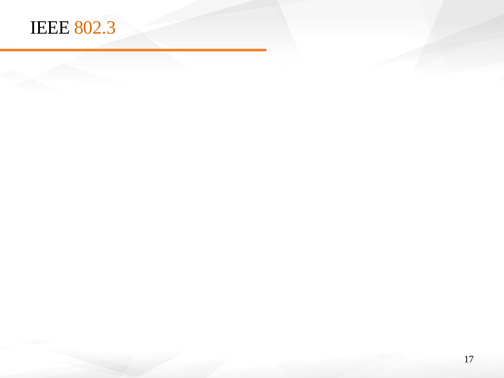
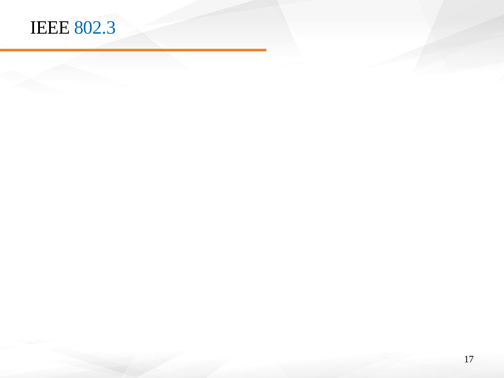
802.3 colour: orange -> blue (95, 28)
